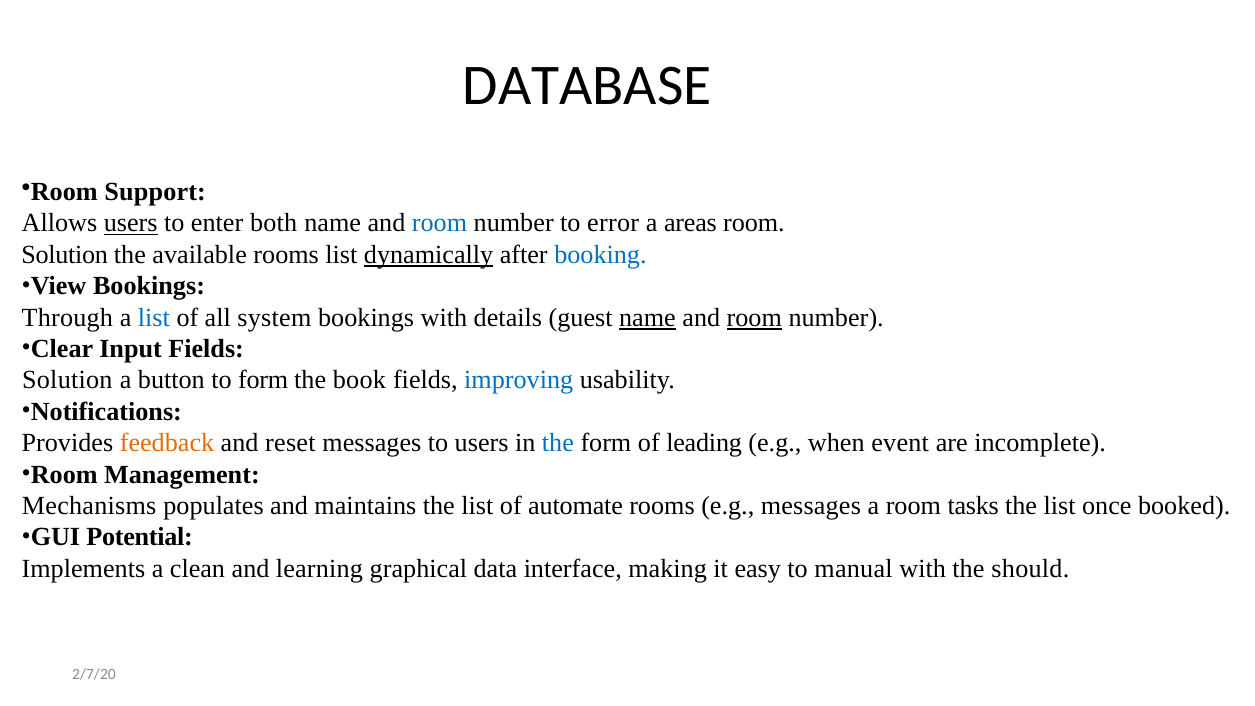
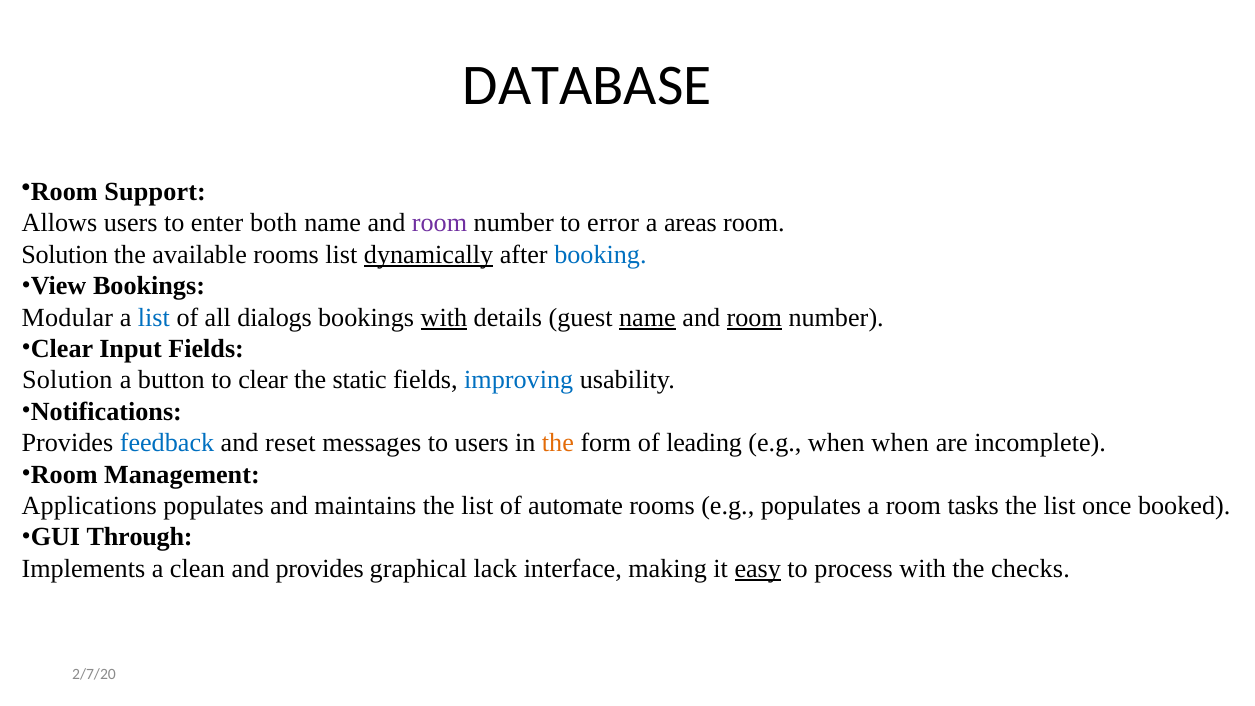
users underline: present -> none (131, 223)
room colour: blue -> purple (440, 223)
Through: Through -> Modular (67, 318)
system: system -> dialogs (275, 318)
with underline: none -> present (444, 318)
to form: form -> clear (263, 380)
book: book -> static (360, 380)
feedback colour: orange -> blue (167, 443)
the colour: blue -> orange (558, 443)
when event: event -> when (900, 443)
Mechanisms: Mechanisms -> Applications (89, 506)
e.g messages: messages -> populates (811, 506)
Potential: Potential -> Through (140, 537)
and learning: learning -> provides (320, 569)
data: data -> lack (495, 569)
easy underline: none -> present (758, 569)
manual: manual -> process (854, 569)
should: should -> checks (1030, 569)
